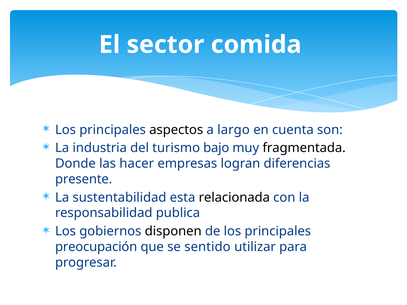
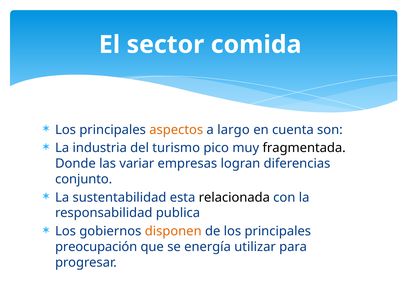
aspectos colour: black -> orange (176, 130)
bajo: bajo -> pico (216, 148)
hacer: hacer -> variar (137, 164)
presente: presente -> conjunto (84, 179)
disponen colour: black -> orange (173, 231)
sentido: sentido -> energía (208, 247)
